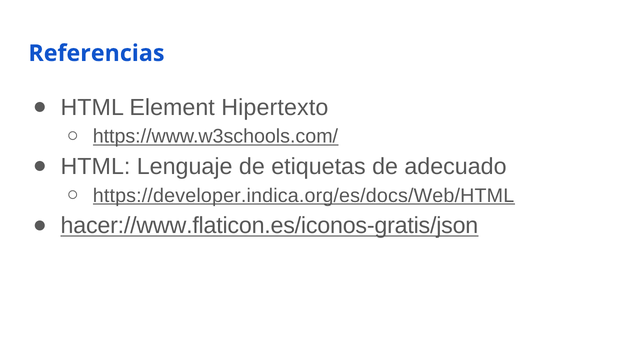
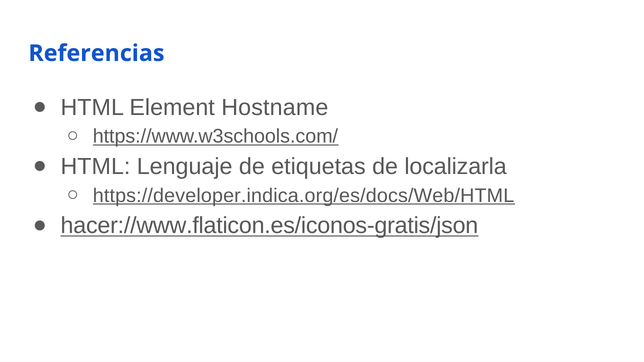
Hipertexto: Hipertexto -> Hostname (275, 107)
adecuado: adecuado -> localizarla (456, 167)
